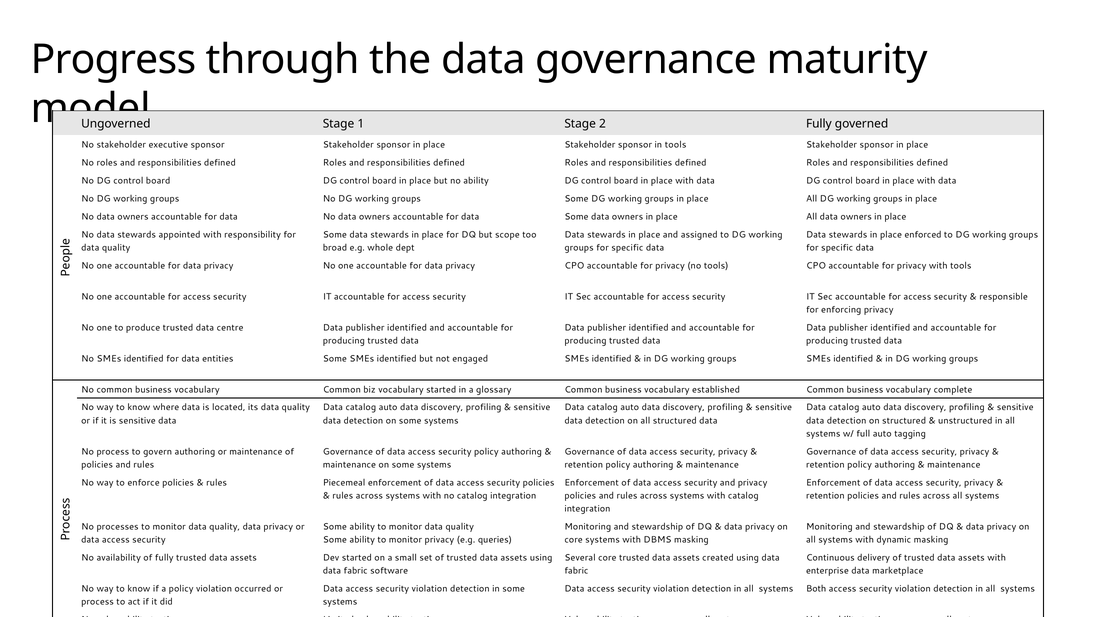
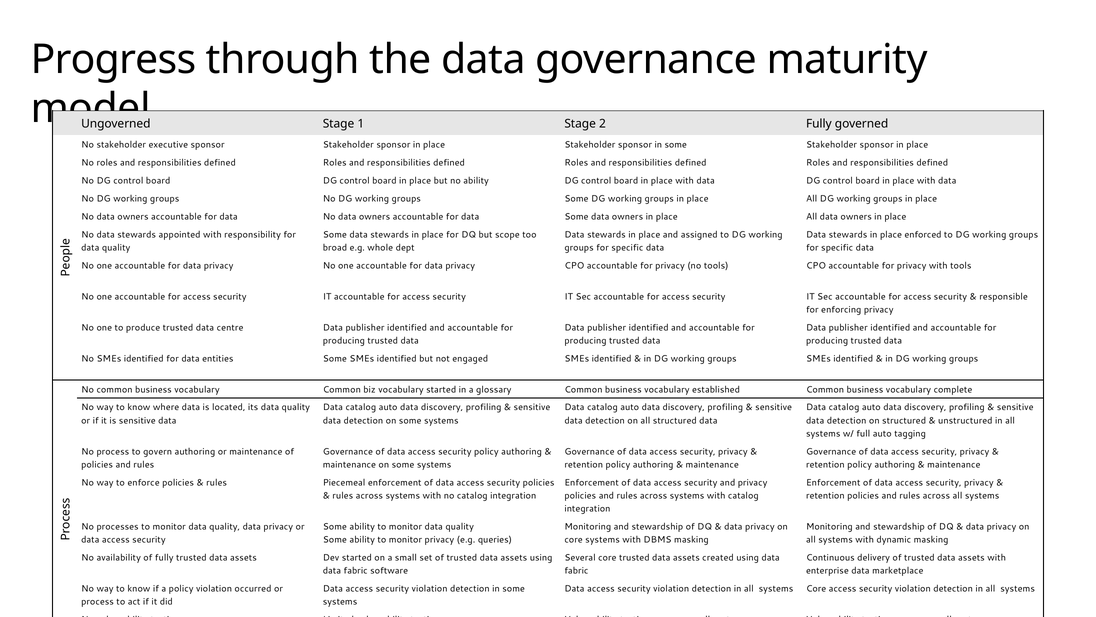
sponsor in tools: tools -> some (676, 145)
systems Both: Both -> Core (816, 588)
